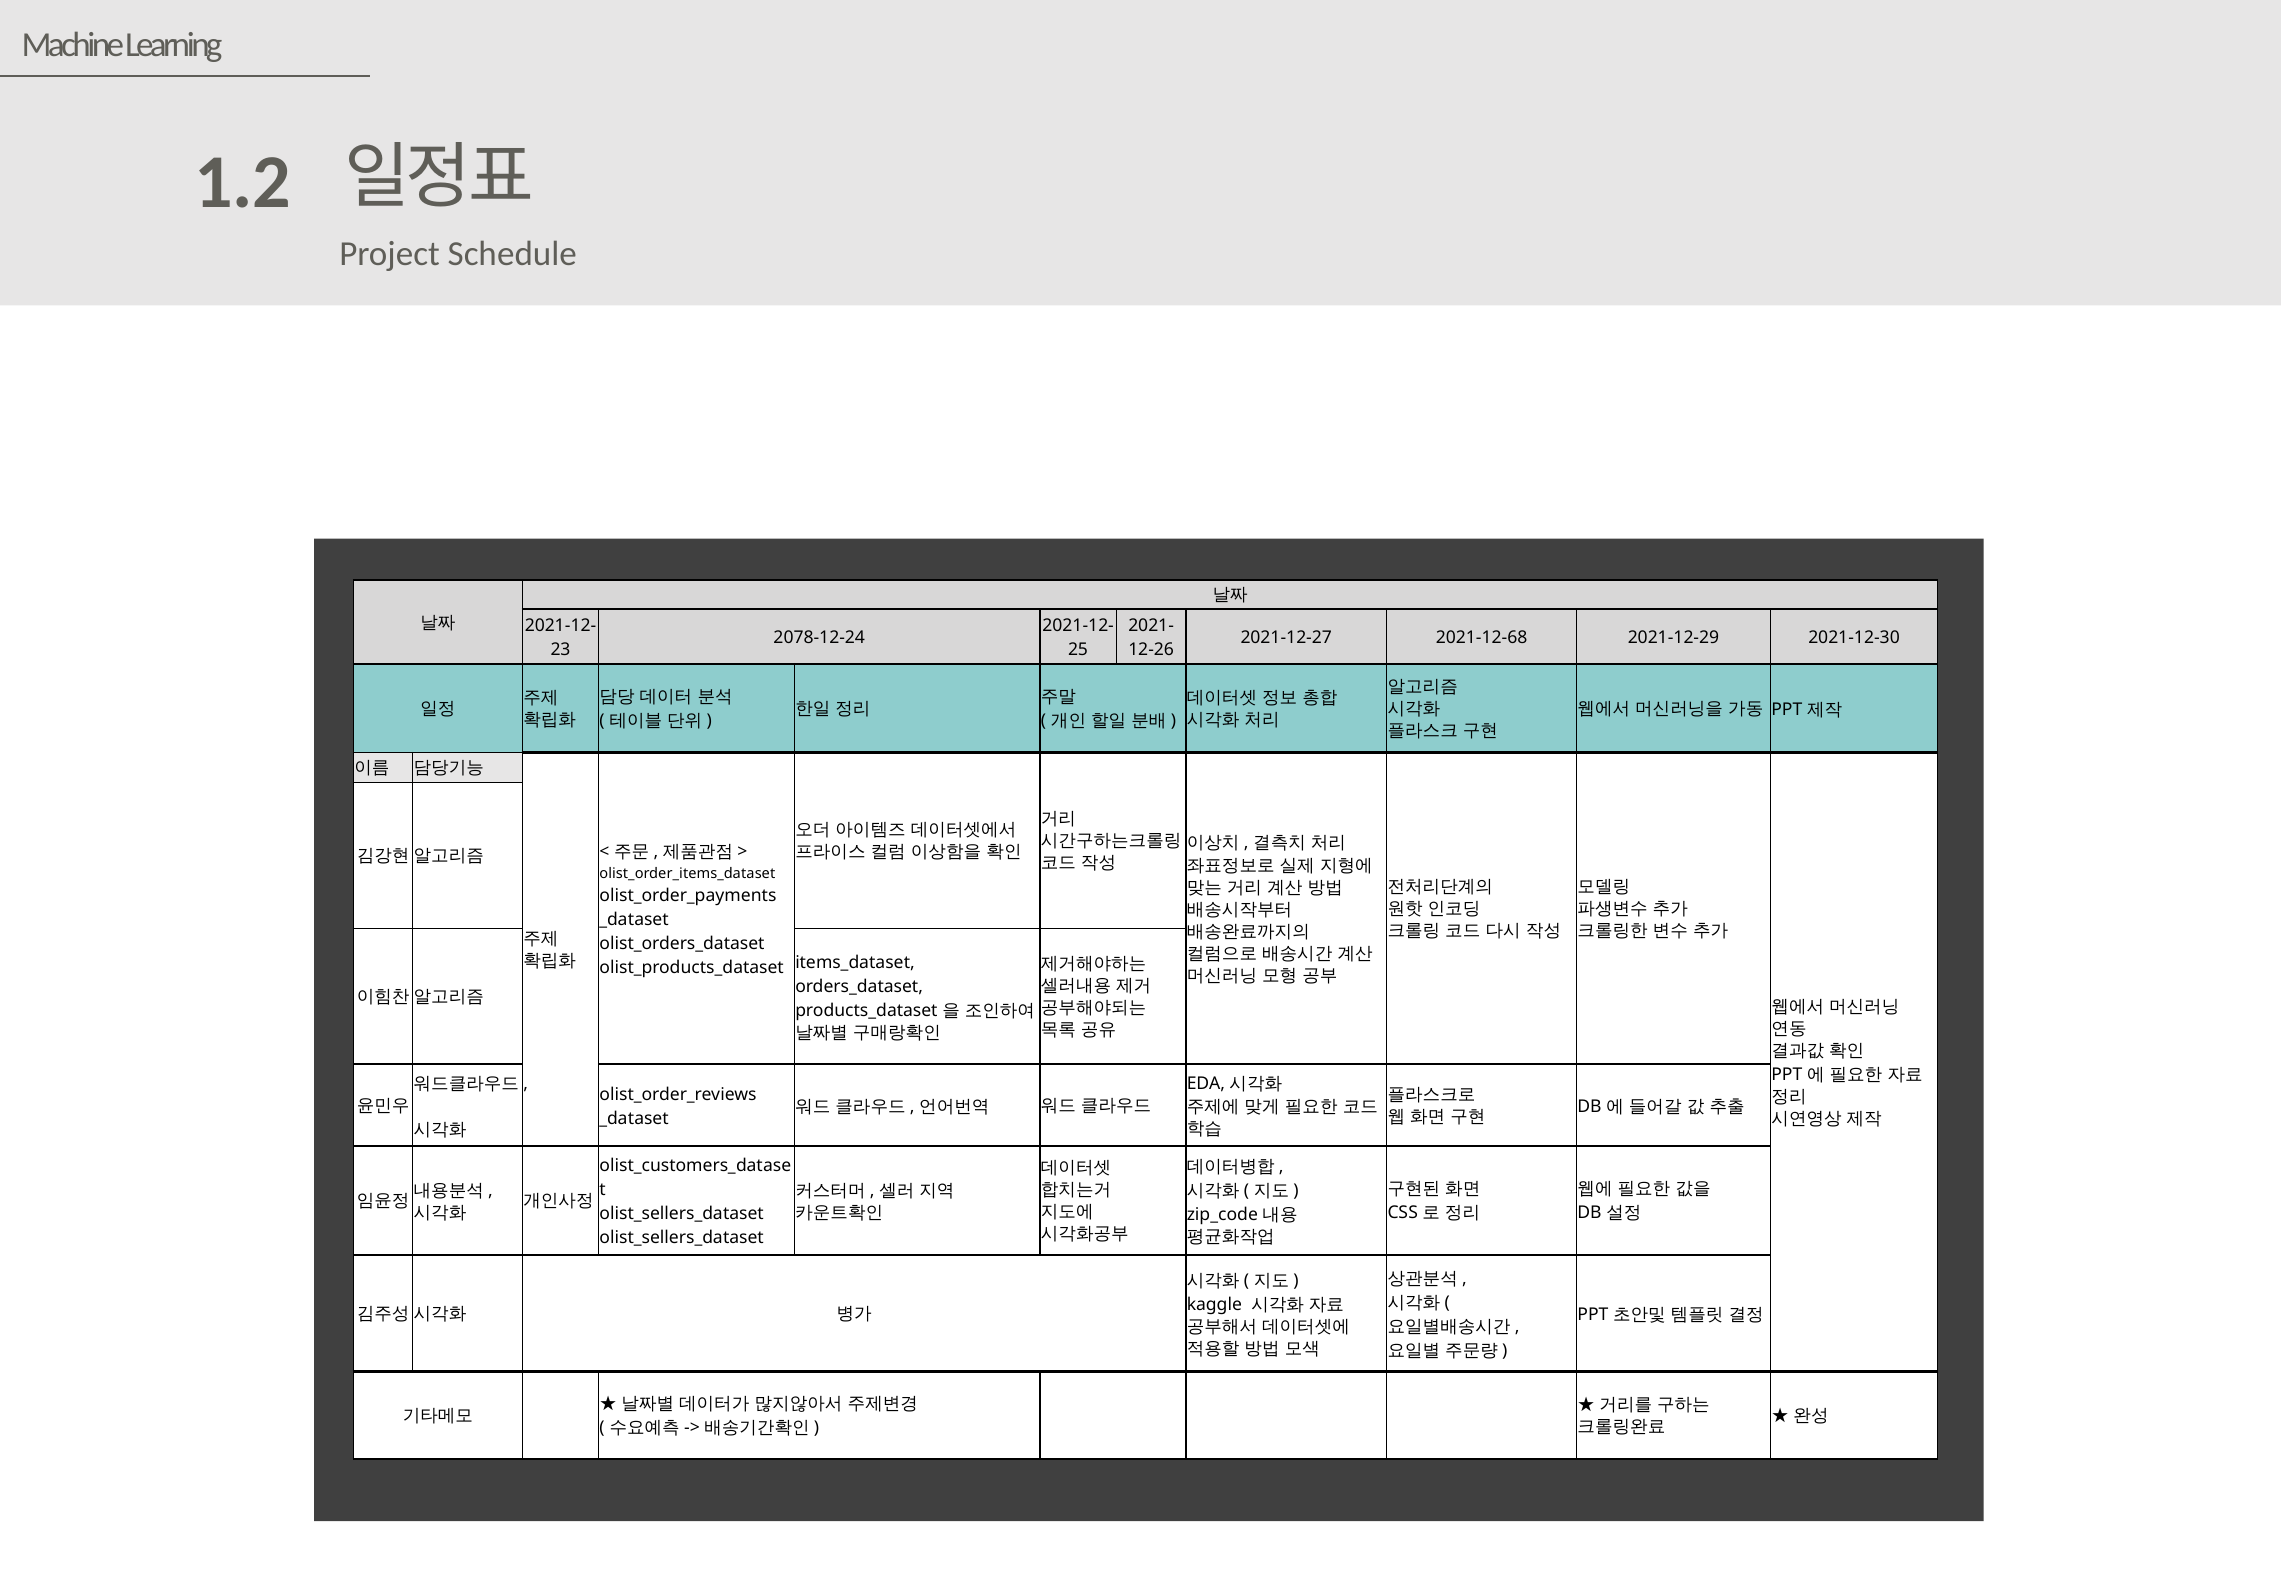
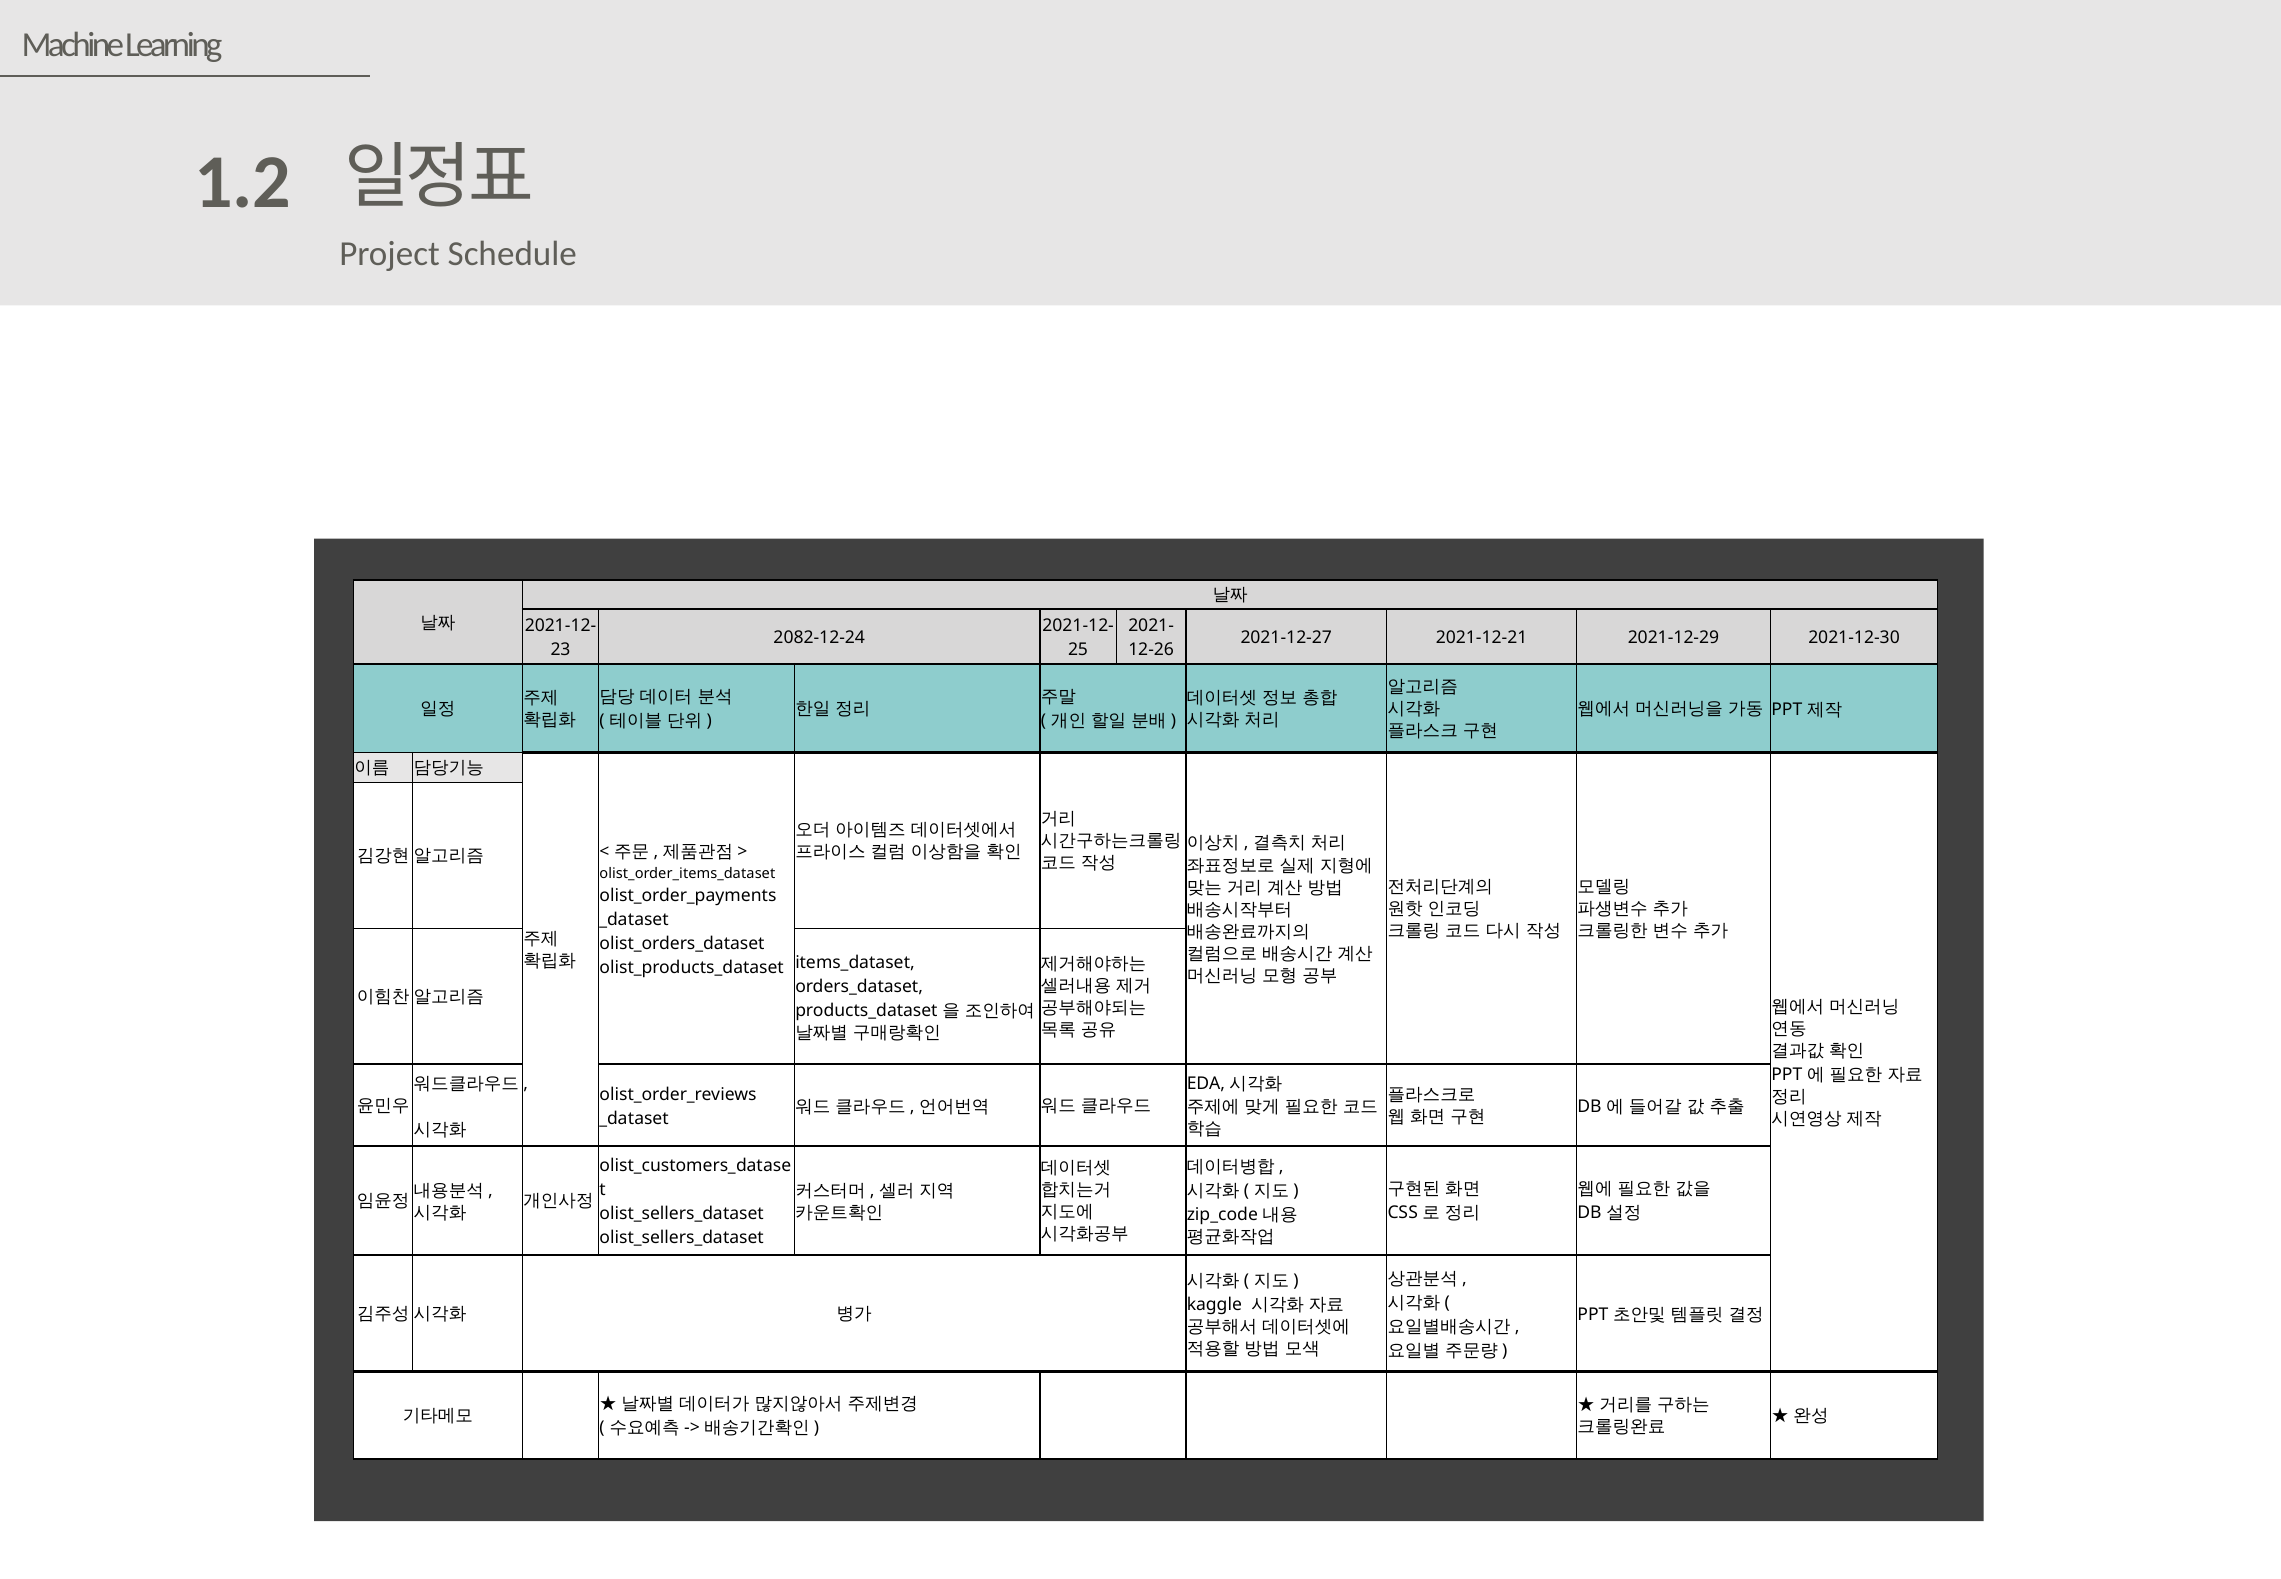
2078-12-24: 2078-12-24 -> 2082-12-24 (819, 638)
2021-12-68: 2021-12-68 -> 2021-12-21 (1482, 638)
